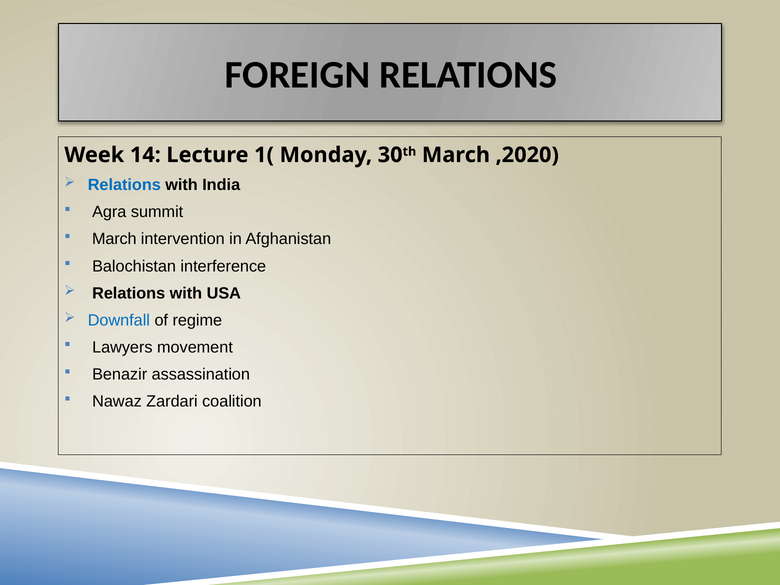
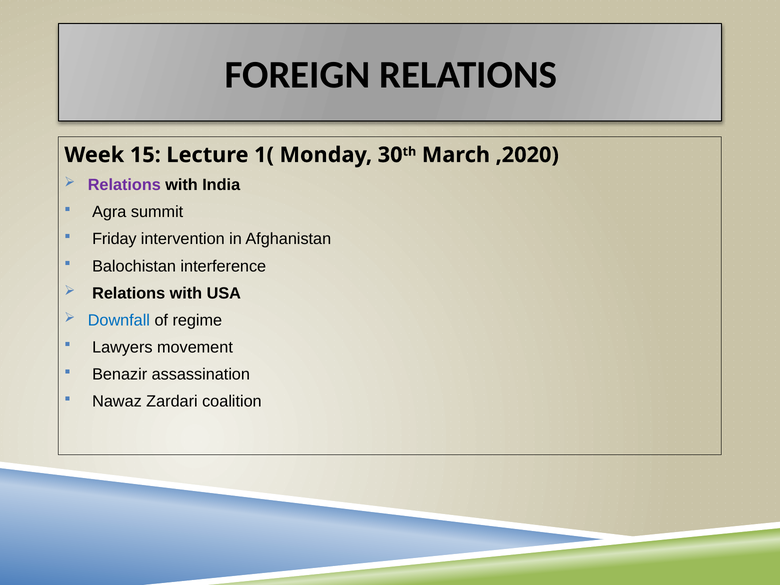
14: 14 -> 15 (145, 155)
Relations colour: blue -> purple (124, 185)
March: March -> Friday (114, 239)
